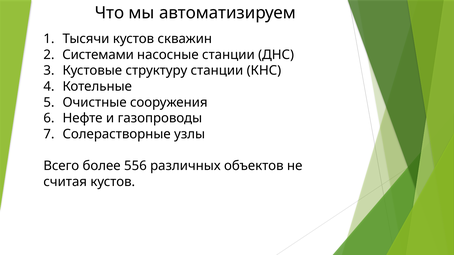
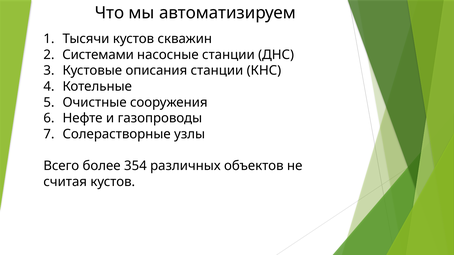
структуру: структуру -> описания (156, 71)
556: 556 -> 354 (135, 166)
